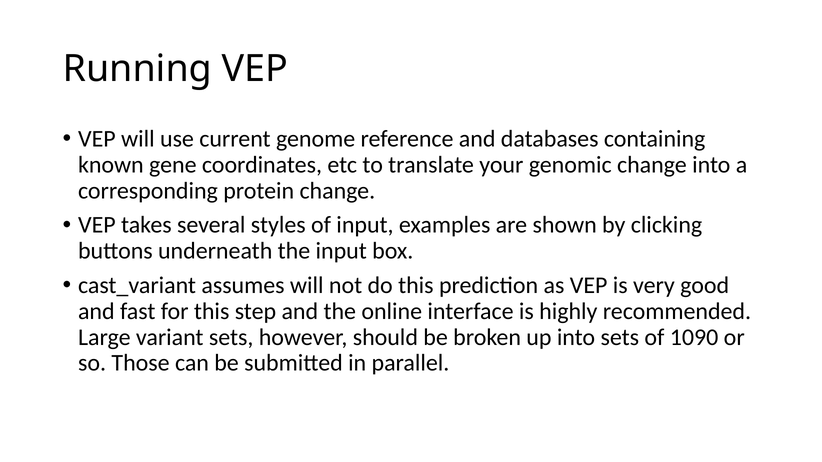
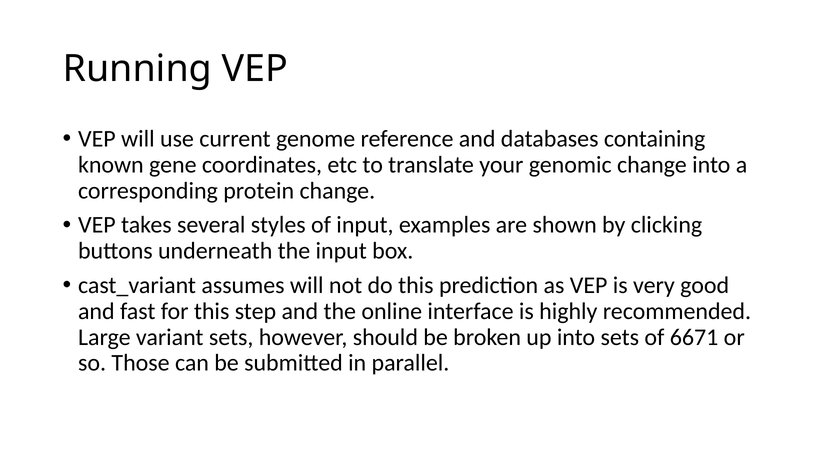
1090: 1090 -> 6671 (694, 337)
